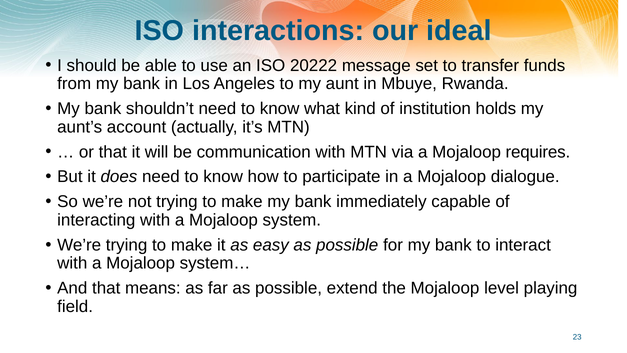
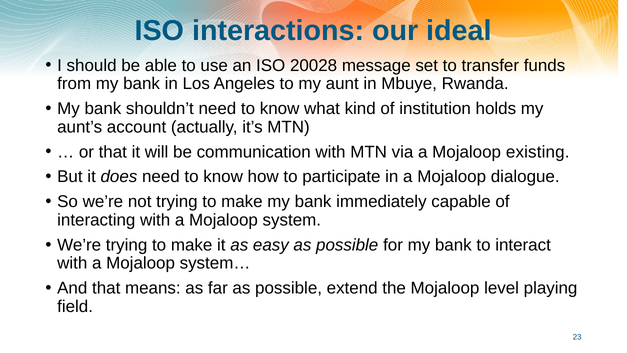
20222: 20222 -> 20028 (314, 65)
requires: requires -> existing (538, 152)
